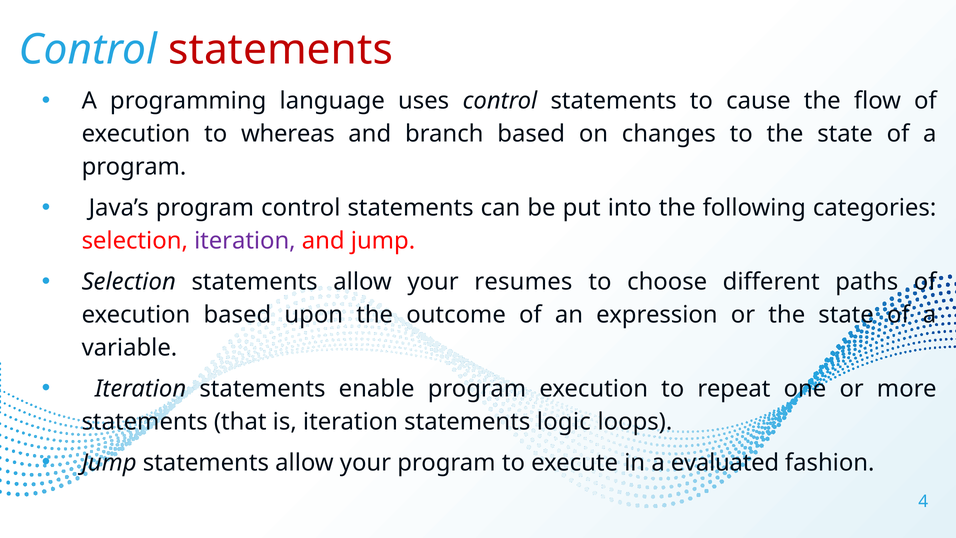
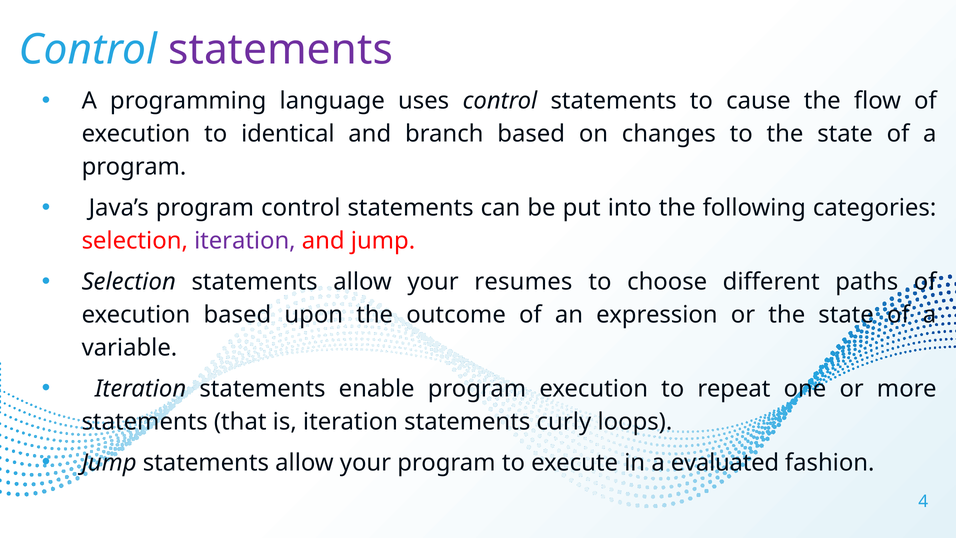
statements colour: red -> purple (281, 50)
whereas: whereas -> identical (288, 134)
logic: logic -> curly (564, 422)
